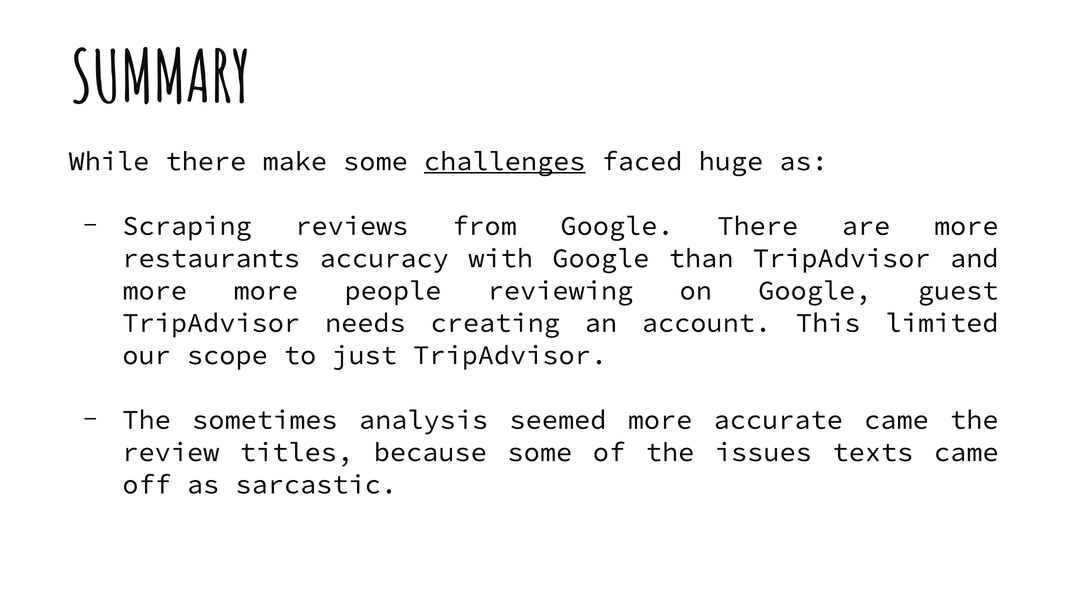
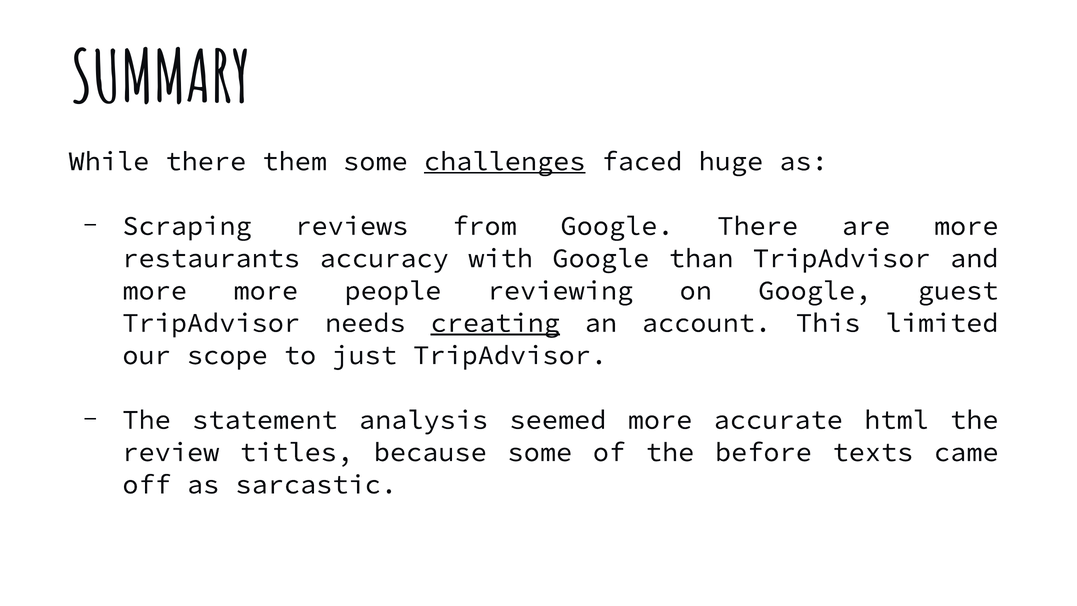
make: make -> them (295, 161)
creating underline: none -> present (495, 323)
sometimes: sometimes -> statement (265, 420)
accurate came: came -> html (896, 420)
issues: issues -> before (763, 452)
